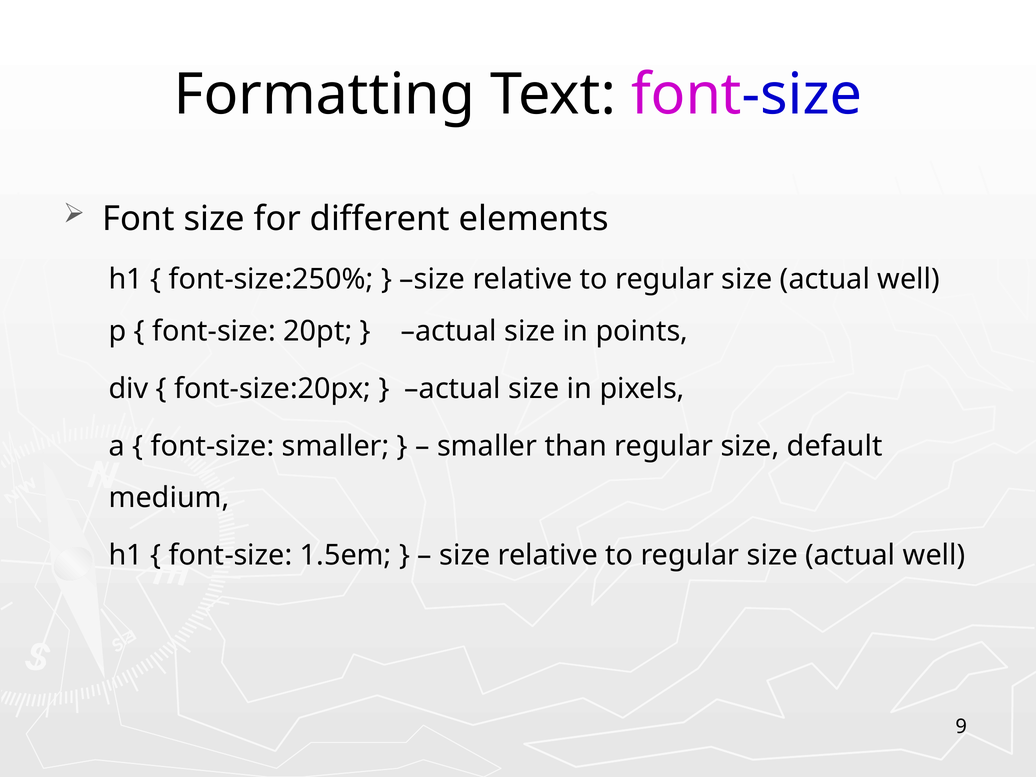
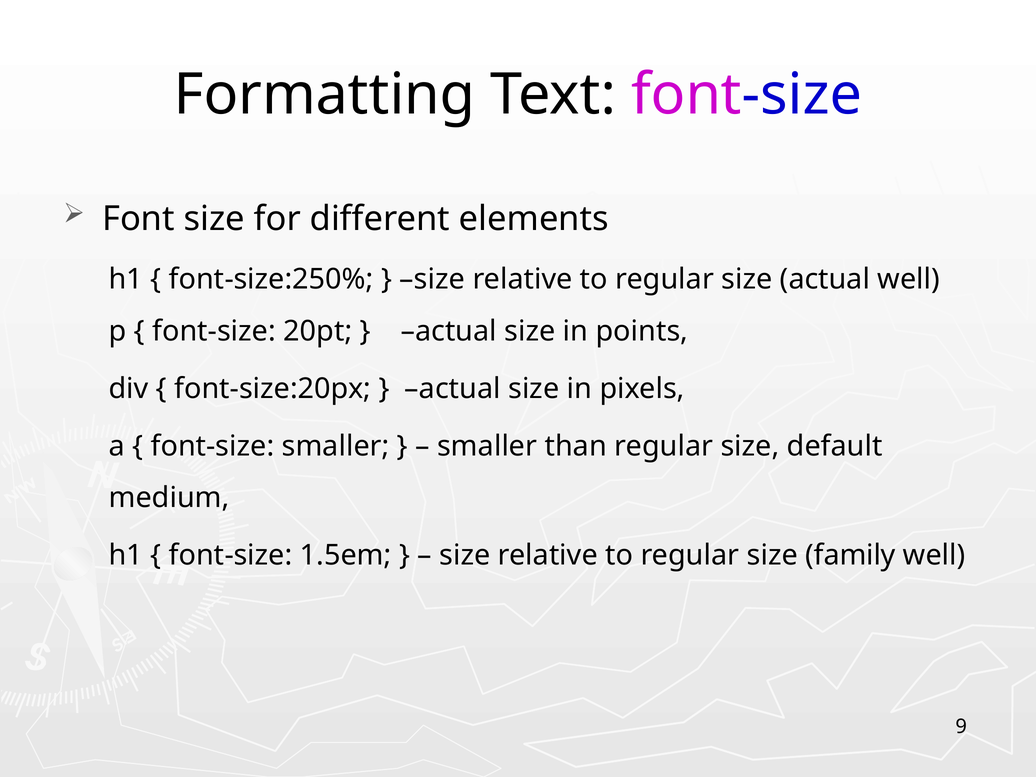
actual: actual -> family (850, 555)
